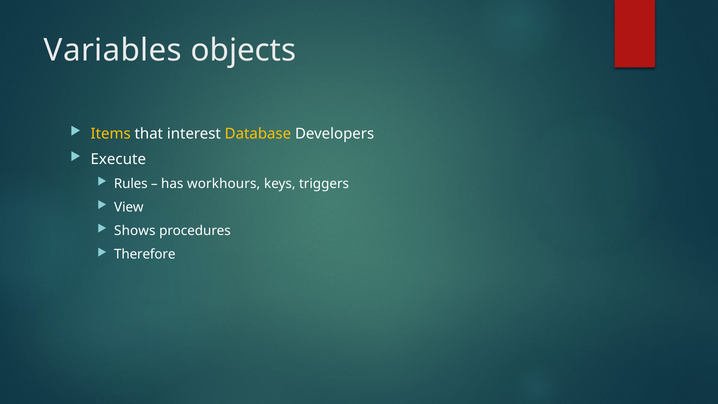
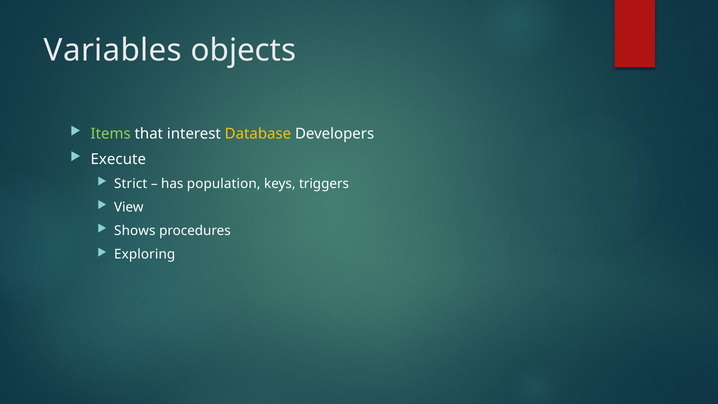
Items colour: yellow -> light green (111, 134)
Rules: Rules -> Strict (131, 184)
workhours: workhours -> population (224, 184)
Therefore: Therefore -> Exploring (145, 254)
